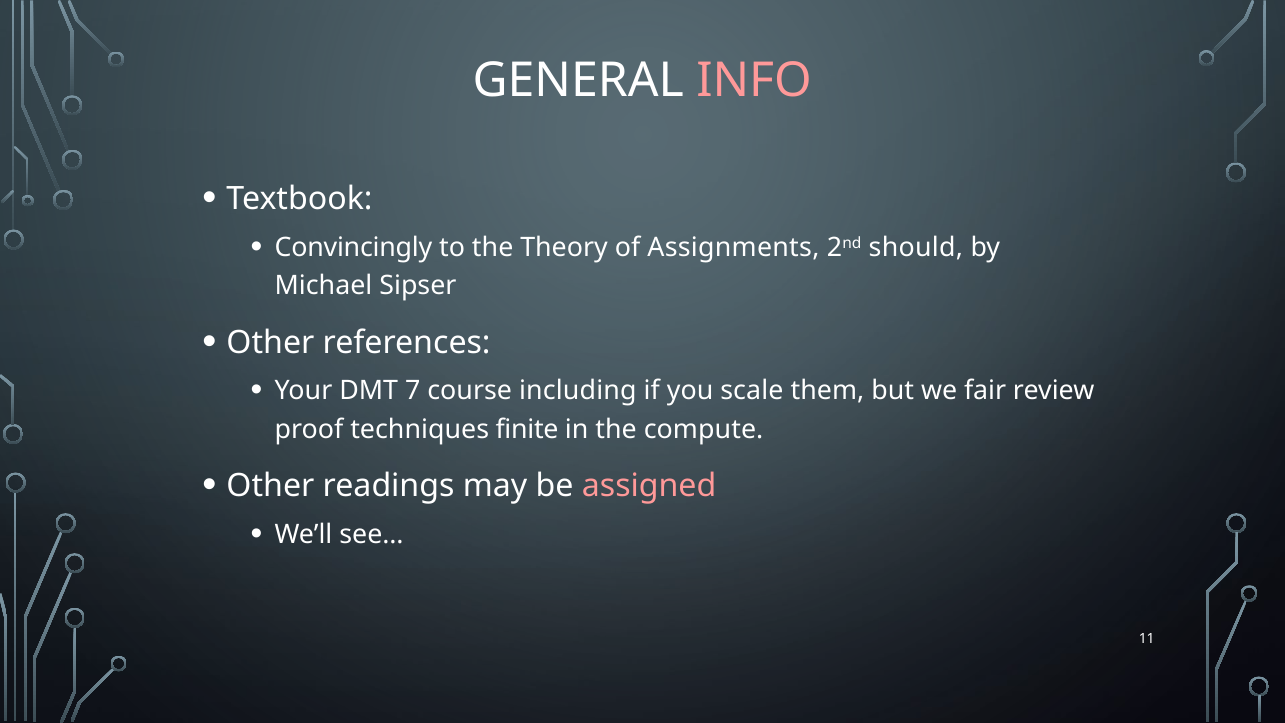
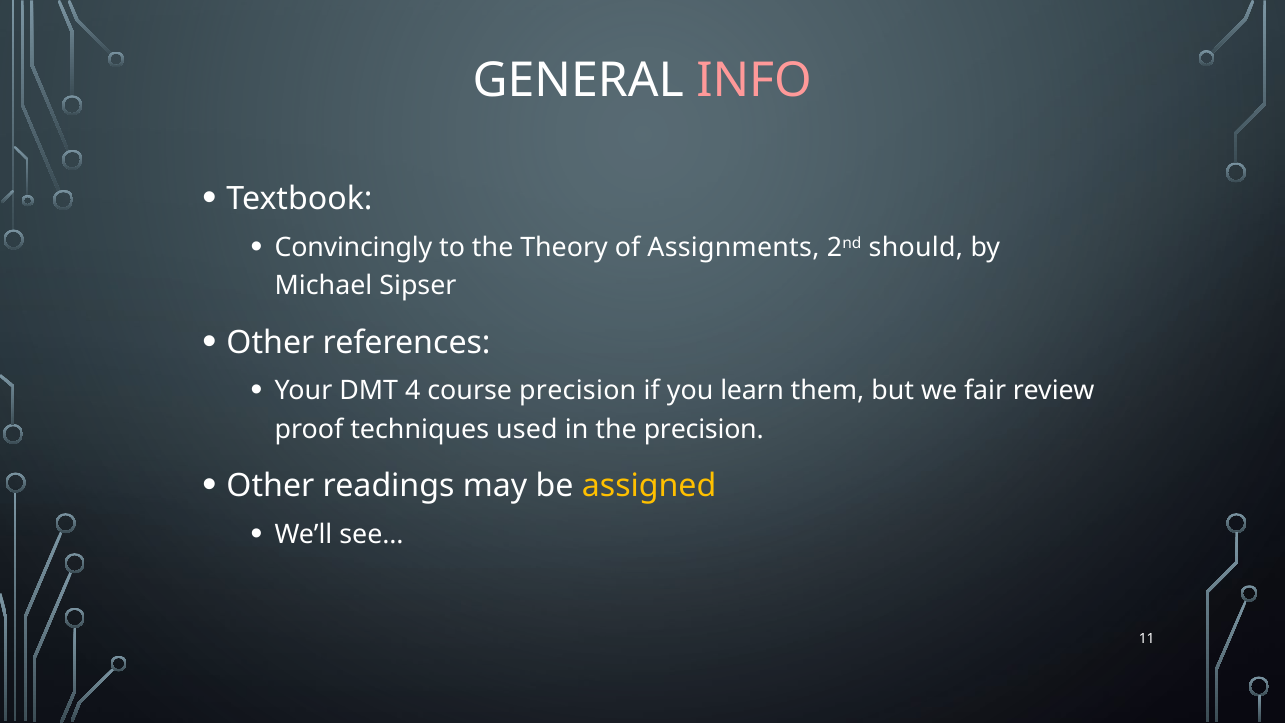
7: 7 -> 4 (413, 391)
course including: including -> precision (578, 391)
scale: scale -> learn (752, 391)
finite: finite -> used (527, 429)
the compute: compute -> precision (704, 429)
assigned colour: pink -> yellow (649, 486)
